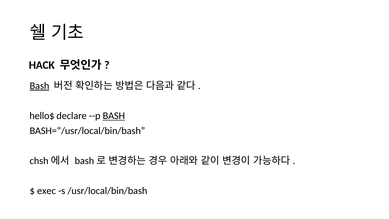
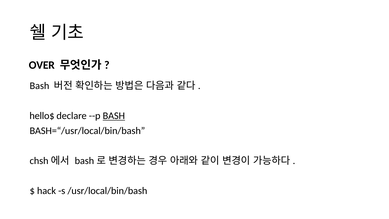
HACK: HACK -> OVER (42, 65)
Bash underline: present -> none (39, 86)
exec: exec -> hack (47, 191)
